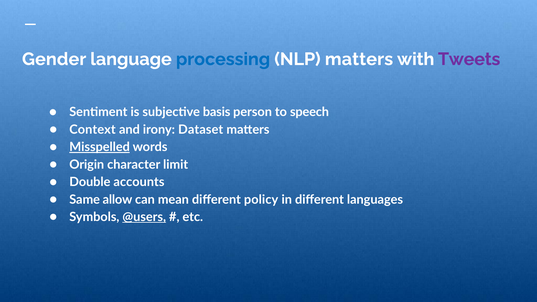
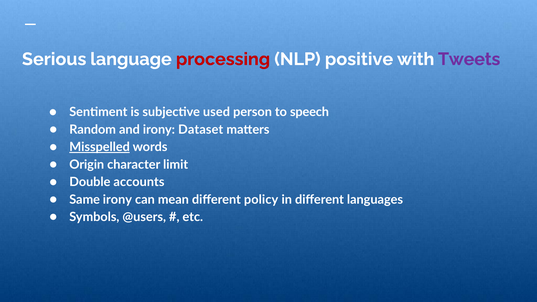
Gender: Gender -> Serious (54, 59)
processing colour: blue -> red (223, 59)
NLP matters: matters -> positive (359, 59)
basis: basis -> used (216, 112)
Context: Context -> Random (93, 130)
Same allow: allow -> irony (117, 200)
@users underline: present -> none (144, 217)
